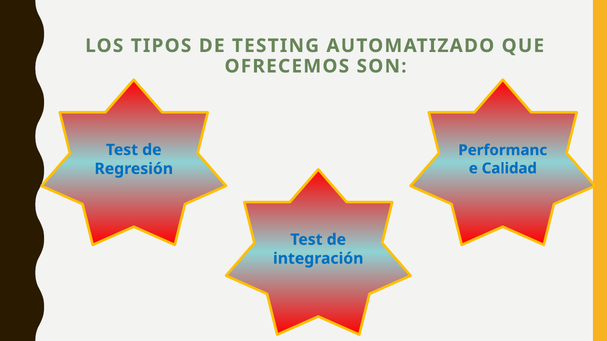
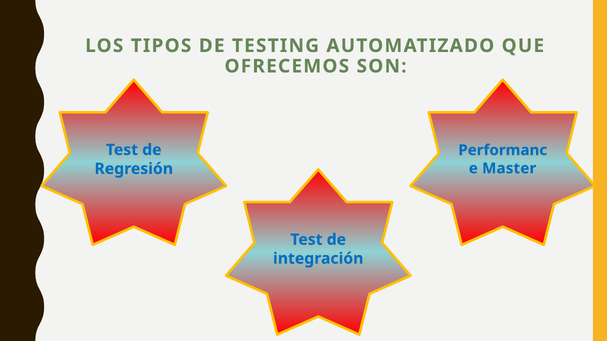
Calidad: Calidad -> Master (509, 169)
